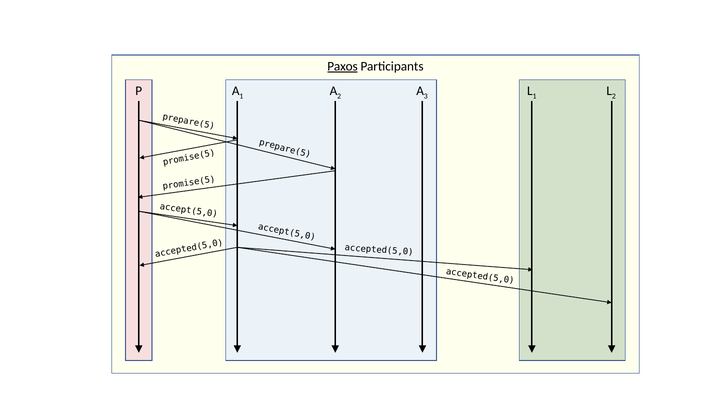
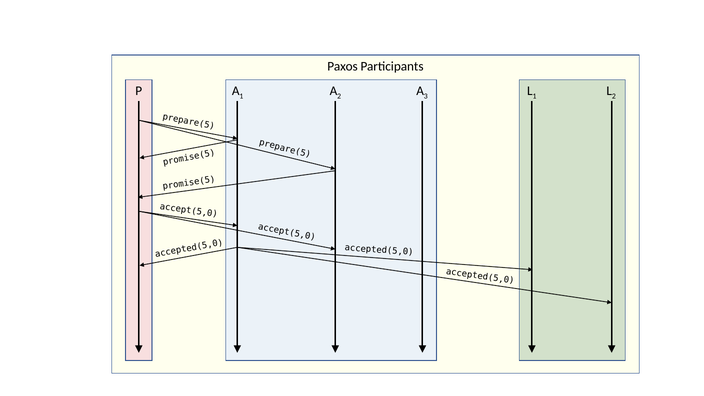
Paxos underline: present -> none (342, 66)
